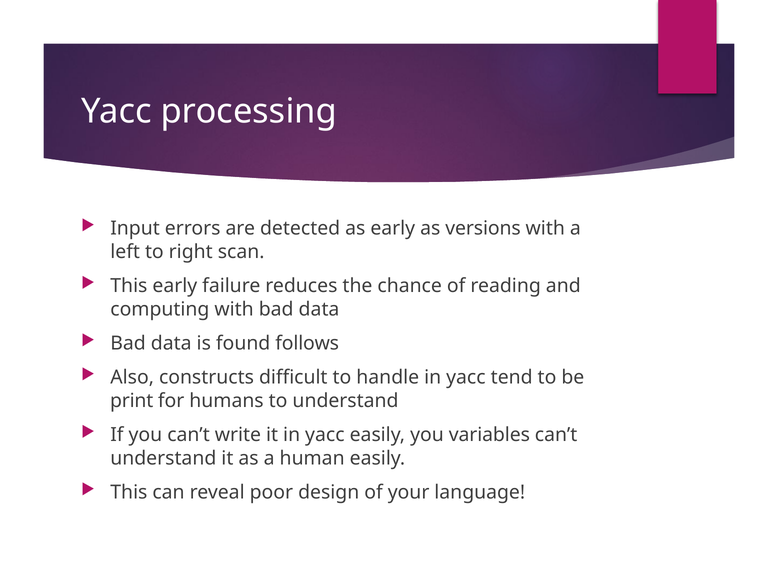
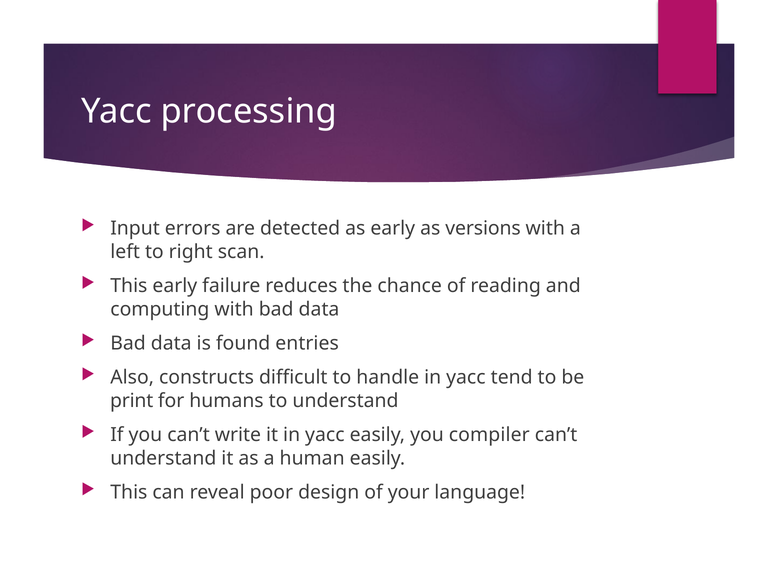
follows: follows -> entries (307, 343)
variables: variables -> compiler (489, 435)
